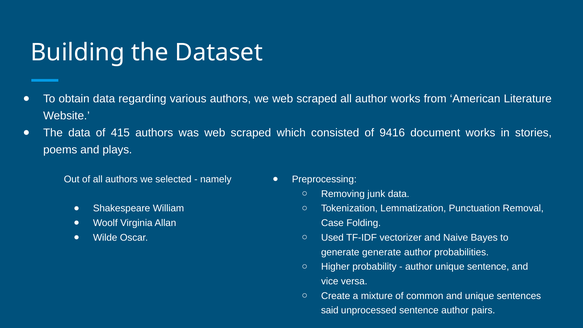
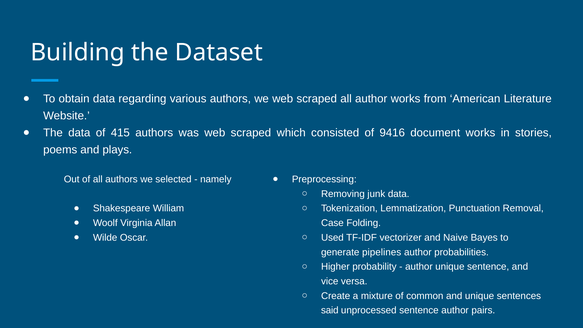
generate generate: generate -> pipelines (382, 252)
